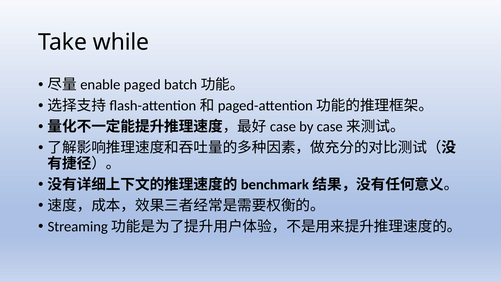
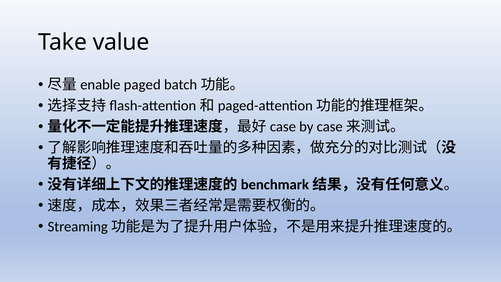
while: while -> value (121, 42)
